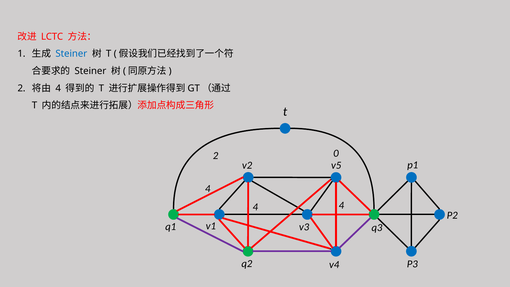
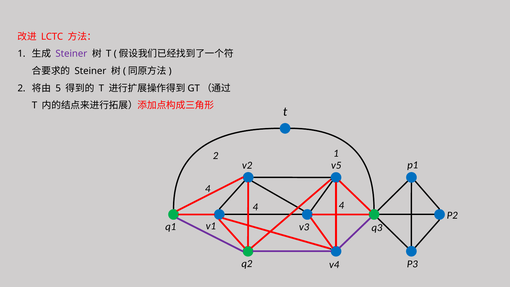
Steiner colour: blue -> purple (71, 54)
4: 4 -> 5 (58, 88)
2 0: 0 -> 1 (336, 153)
